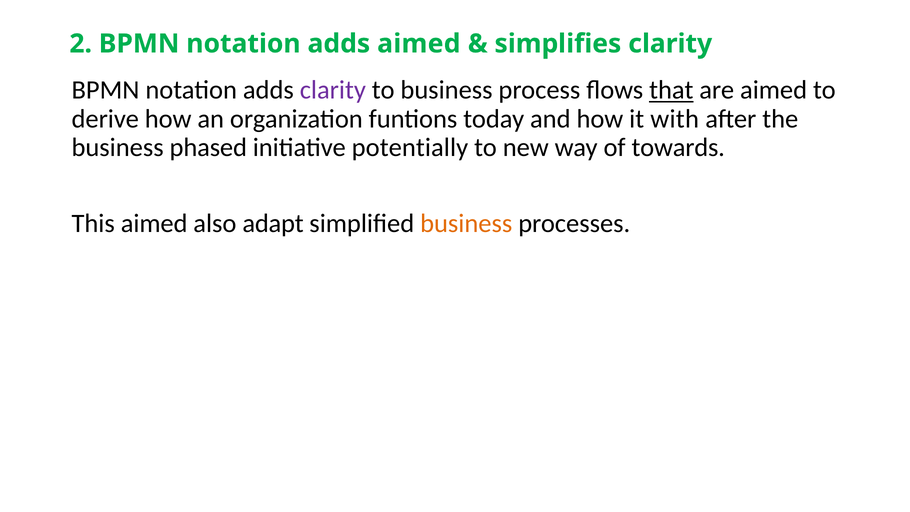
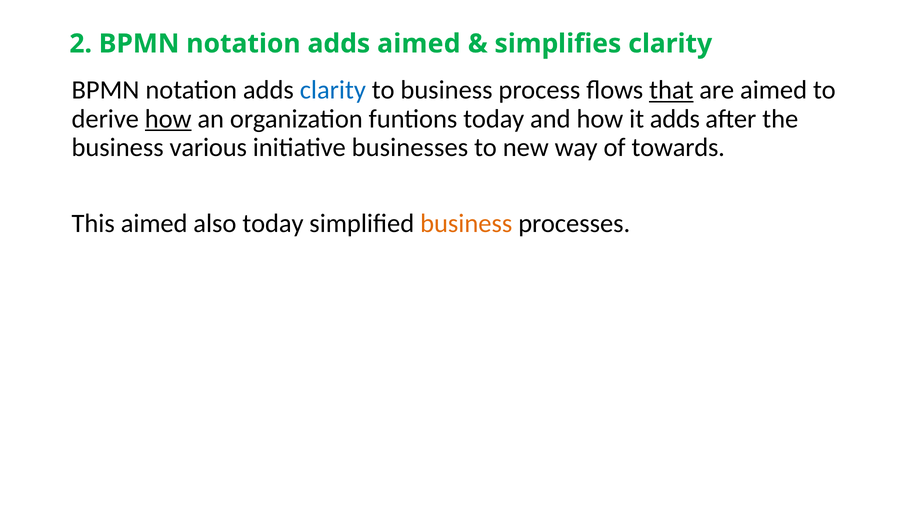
clarity colour: purple -> blue (333, 90)
how underline: none -> present (168, 119)
it with: with -> adds (675, 119)
phased: phased -> various (208, 147)
potentially: potentially -> businesses (410, 147)
also adapt: adapt -> today (273, 224)
